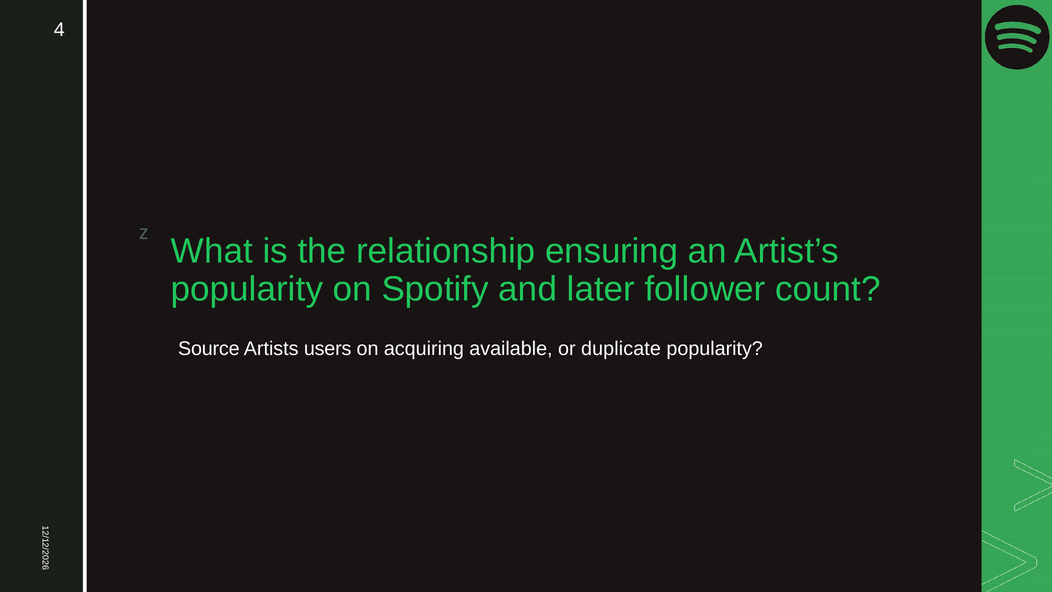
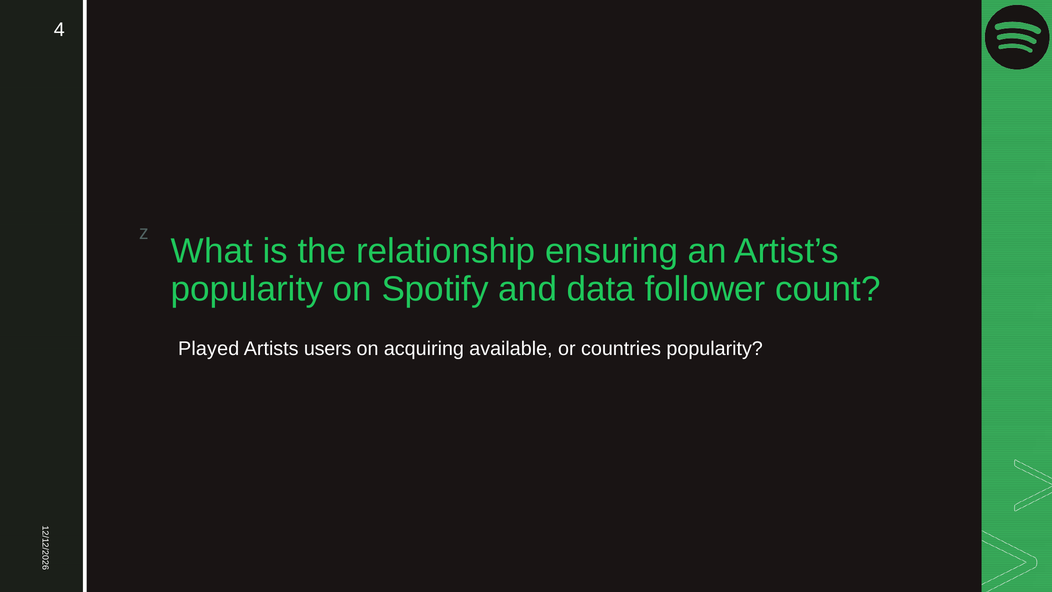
later: later -> data (601, 289)
Source: Source -> Played (209, 349)
duplicate: duplicate -> countries (621, 349)
